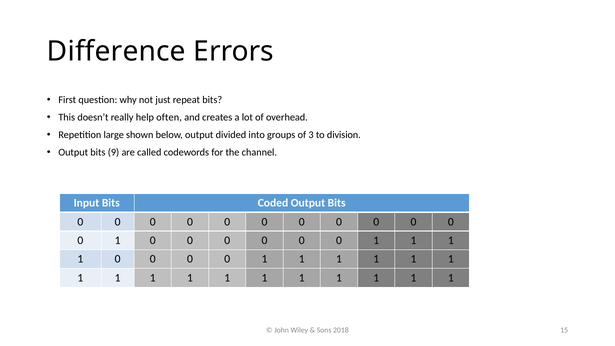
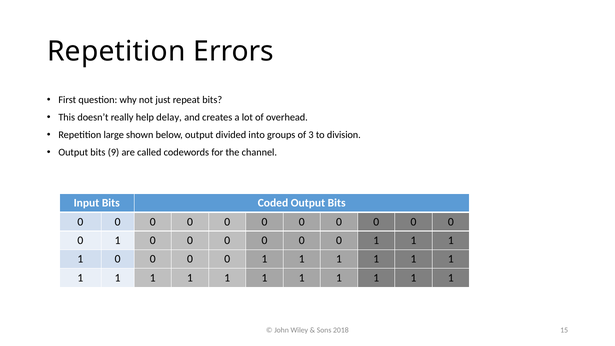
Difference: Difference -> Repetition (116, 52)
often: often -> delay (169, 117)
